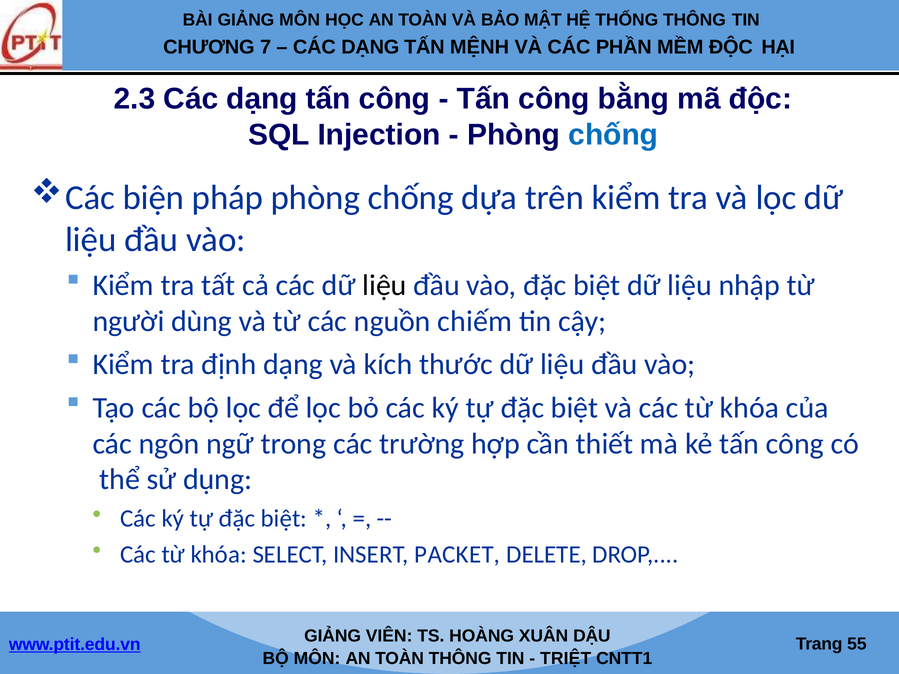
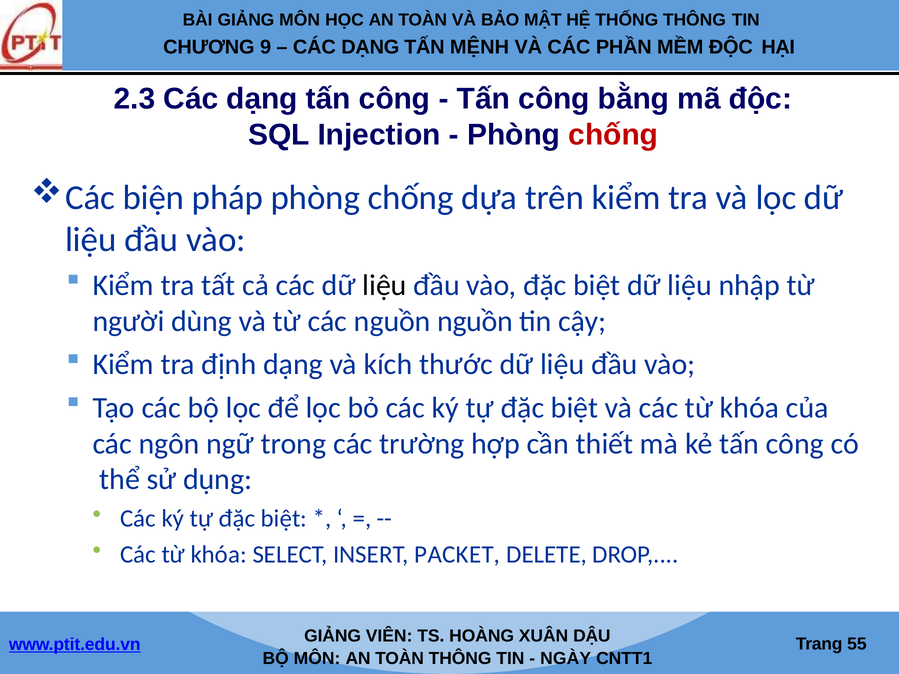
7: 7 -> 9 (266, 47)
chống colour: blue -> red (613, 135)
nguồn chiếm: chiếm -> nguồn (475, 321)
TRIỆT: TRIỆT -> NGÀY (566, 659)
